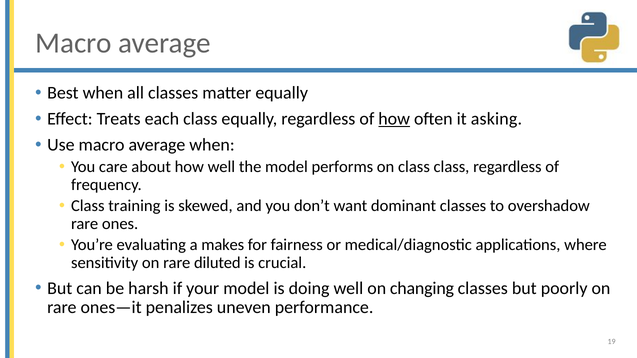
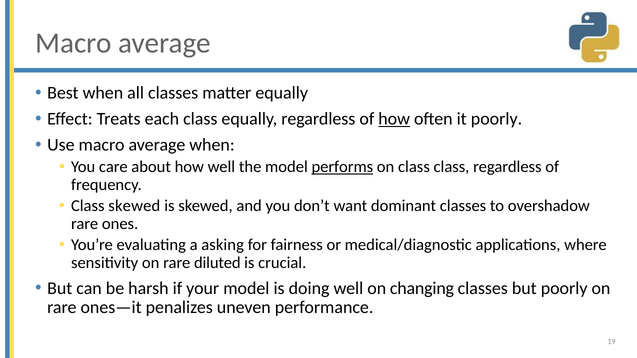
it asking: asking -> poorly (497, 119)
performs underline: none -> present (342, 167)
Class training: training -> skewed (134, 206)
makes: makes -> asking (223, 245)
